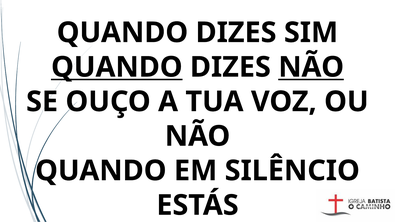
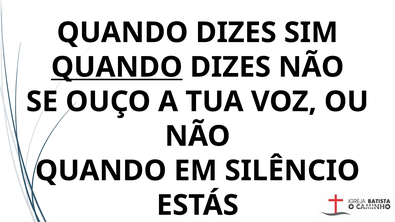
NÃO underline: present -> none (311, 67)
